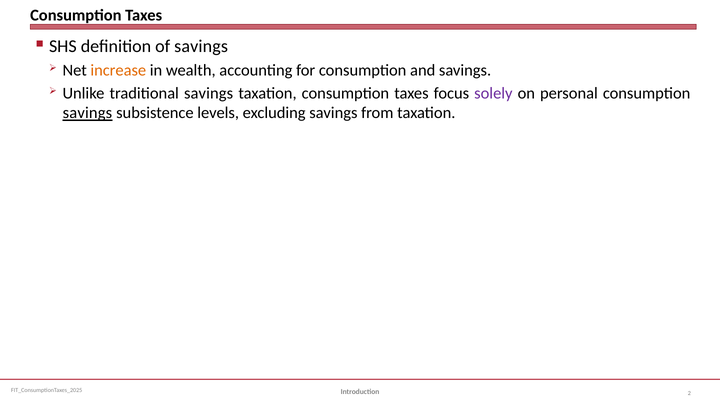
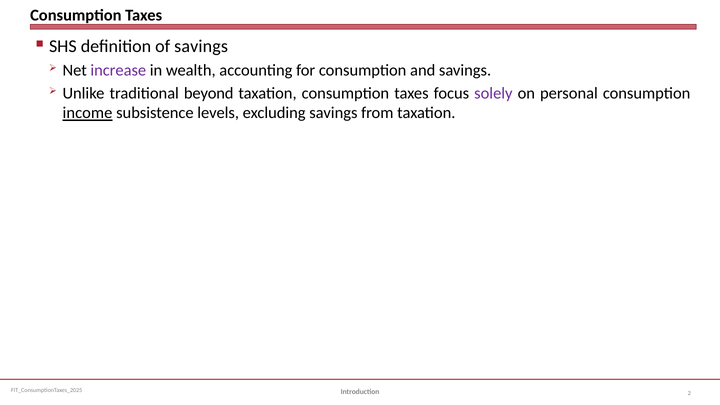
increase colour: orange -> purple (118, 70)
traditional savings: savings -> beyond (209, 93)
savings: savings -> income (87, 113)
